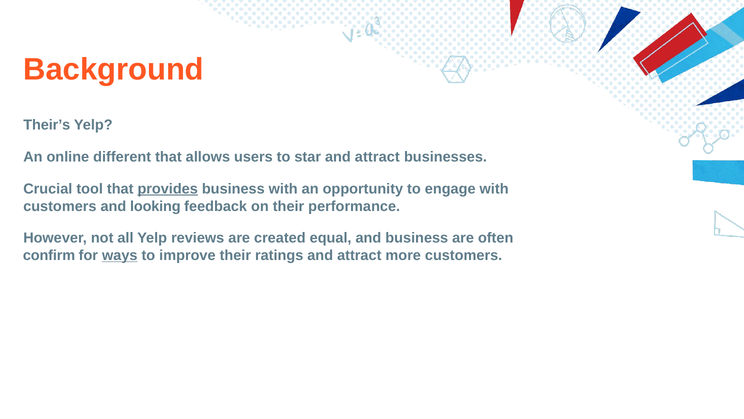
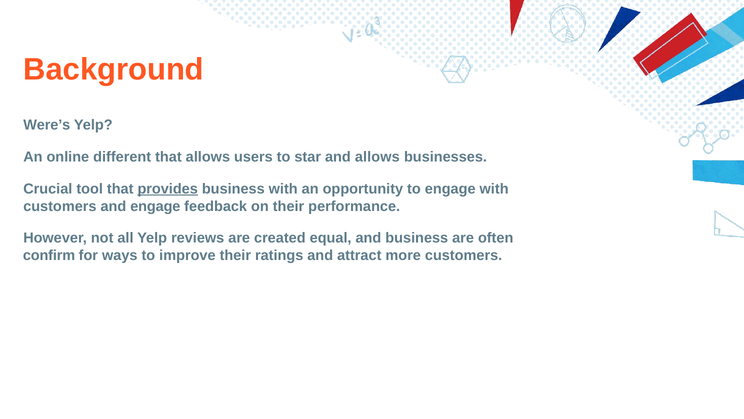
Their’s: Their’s -> Were’s (47, 125)
attract: attract -> allows (377, 157)
and looking: looking -> engage (155, 206)
ways underline: present -> none (120, 255)
